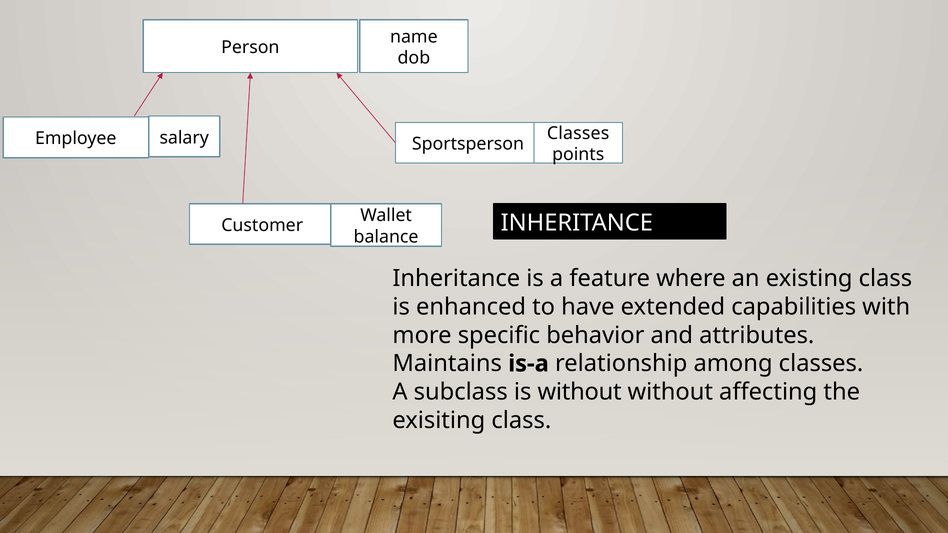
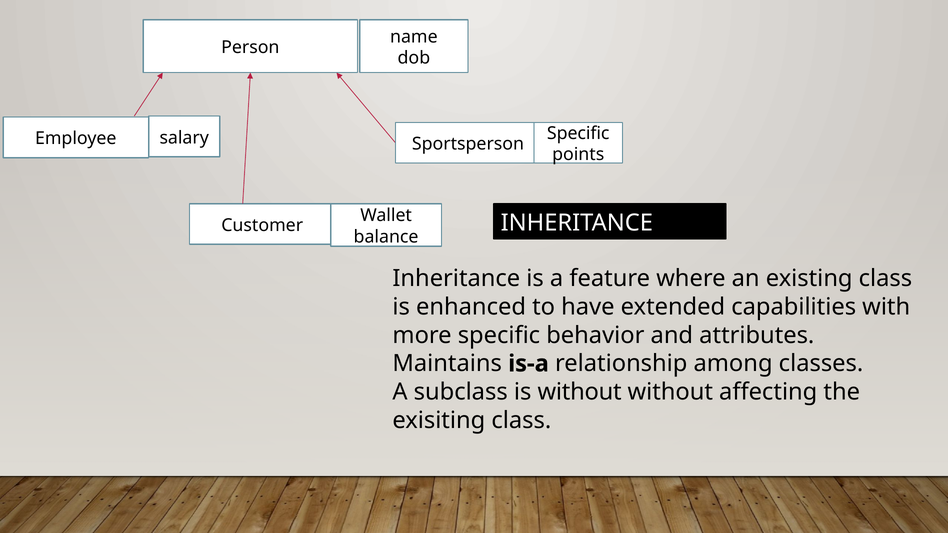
salary Classes: Classes -> Specific (578, 133)
